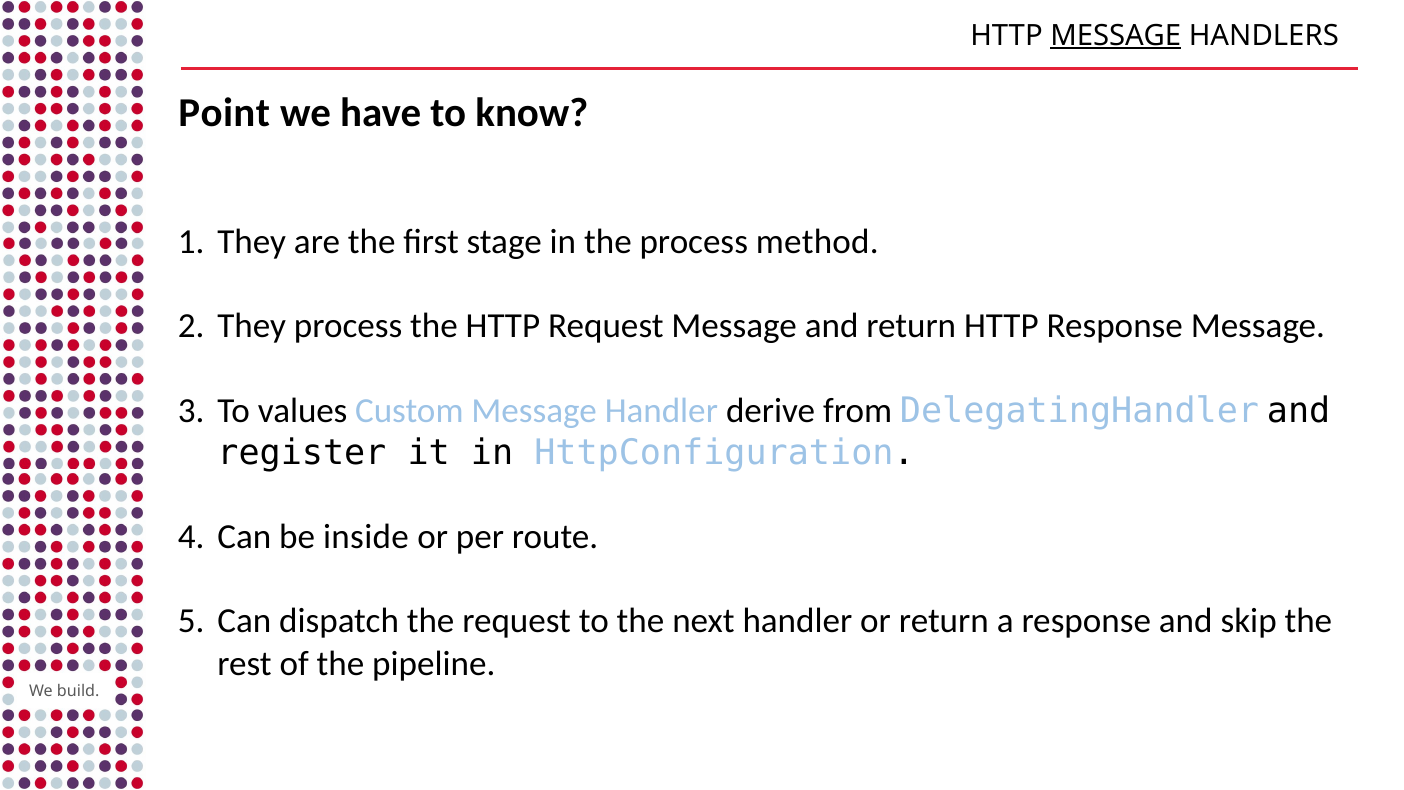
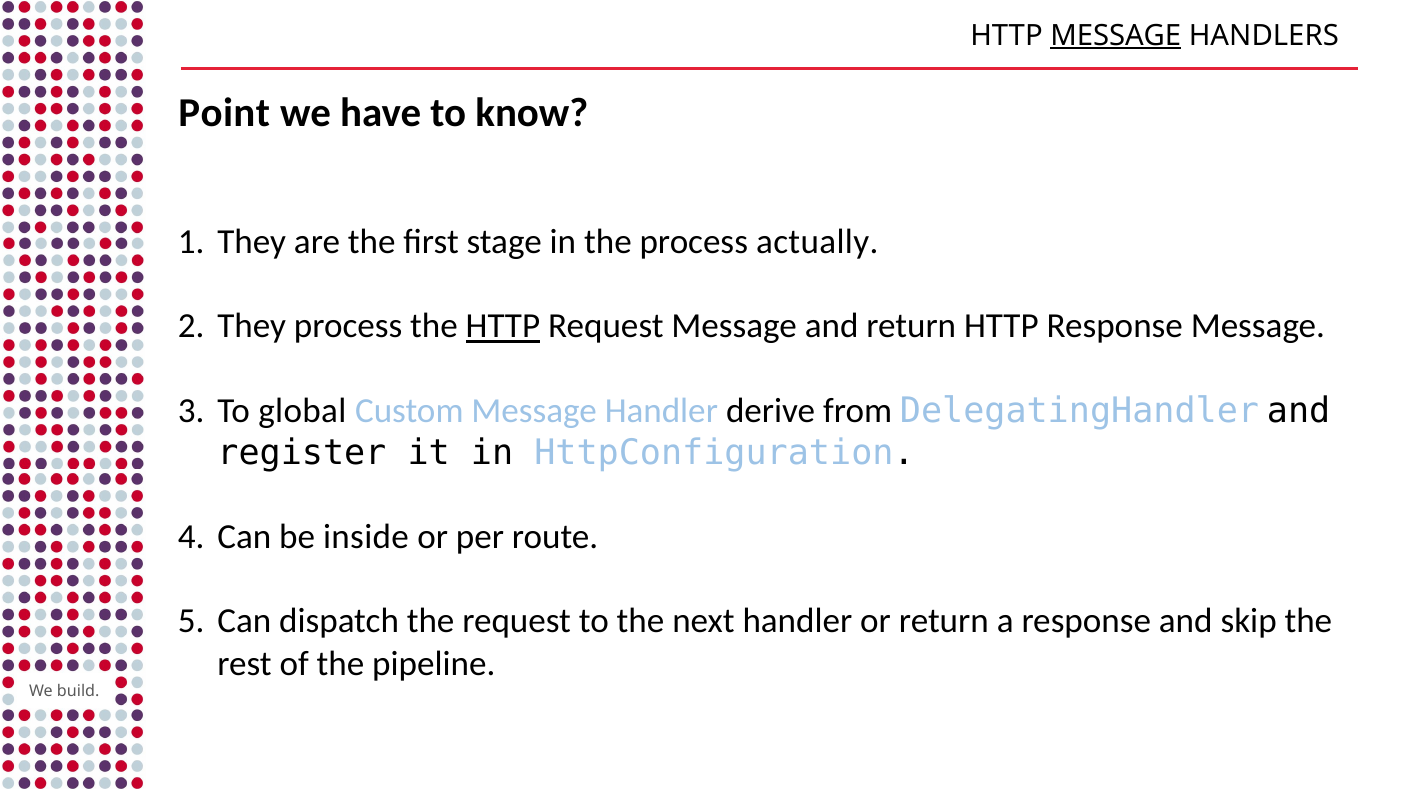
method: method -> actually (817, 242)
HTTP underline: none -> present (503, 326)
values: values -> global (302, 410)
